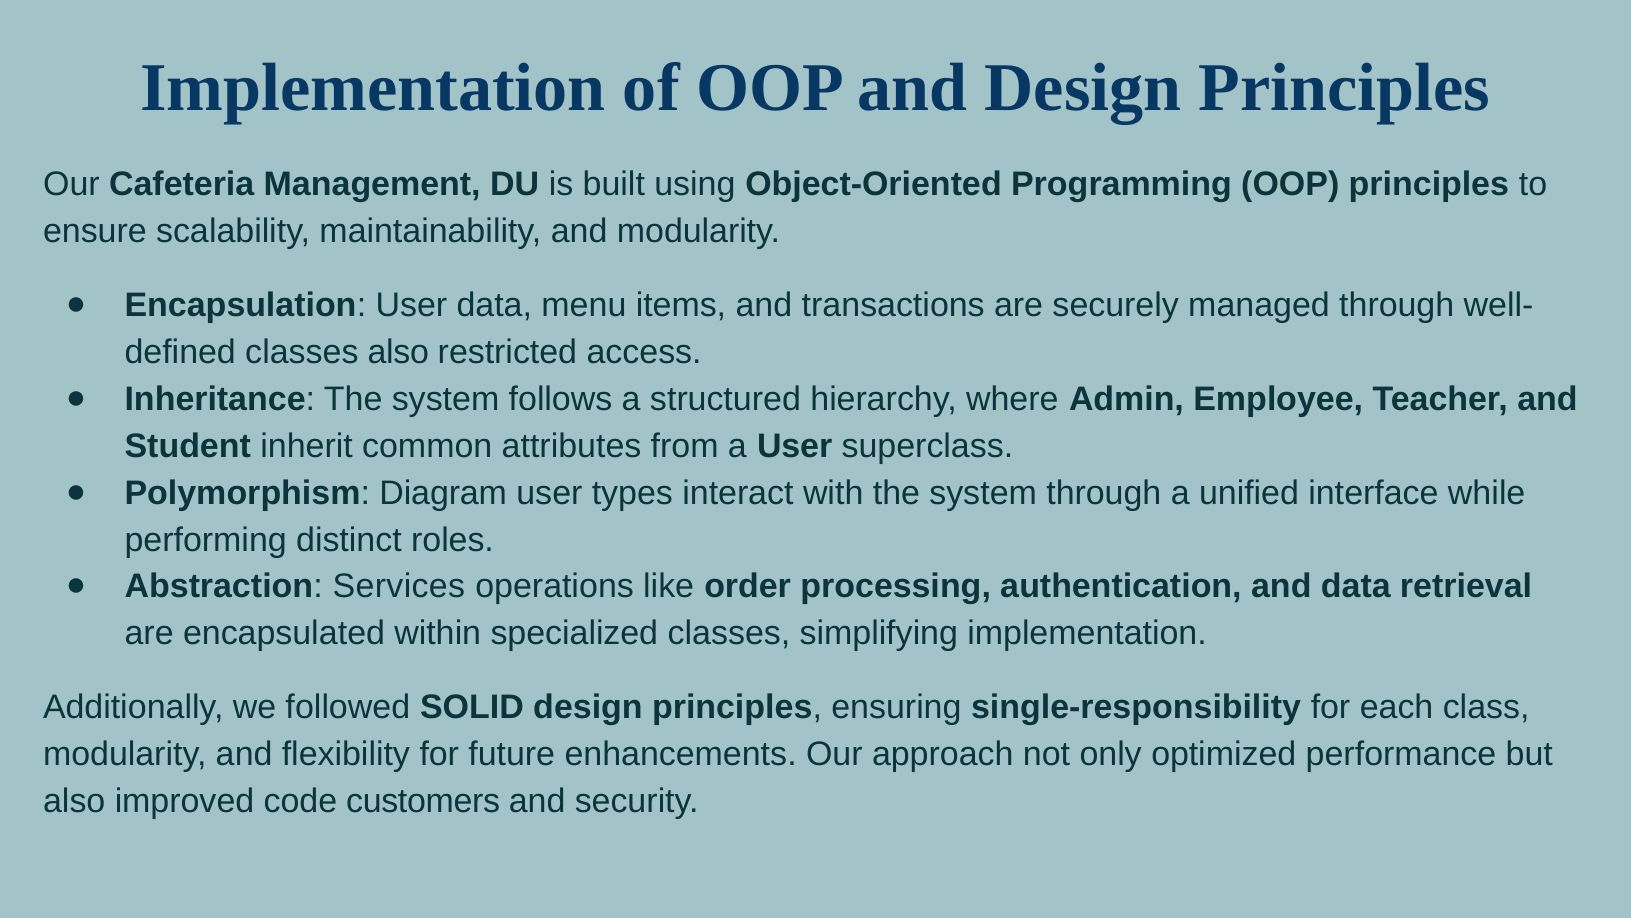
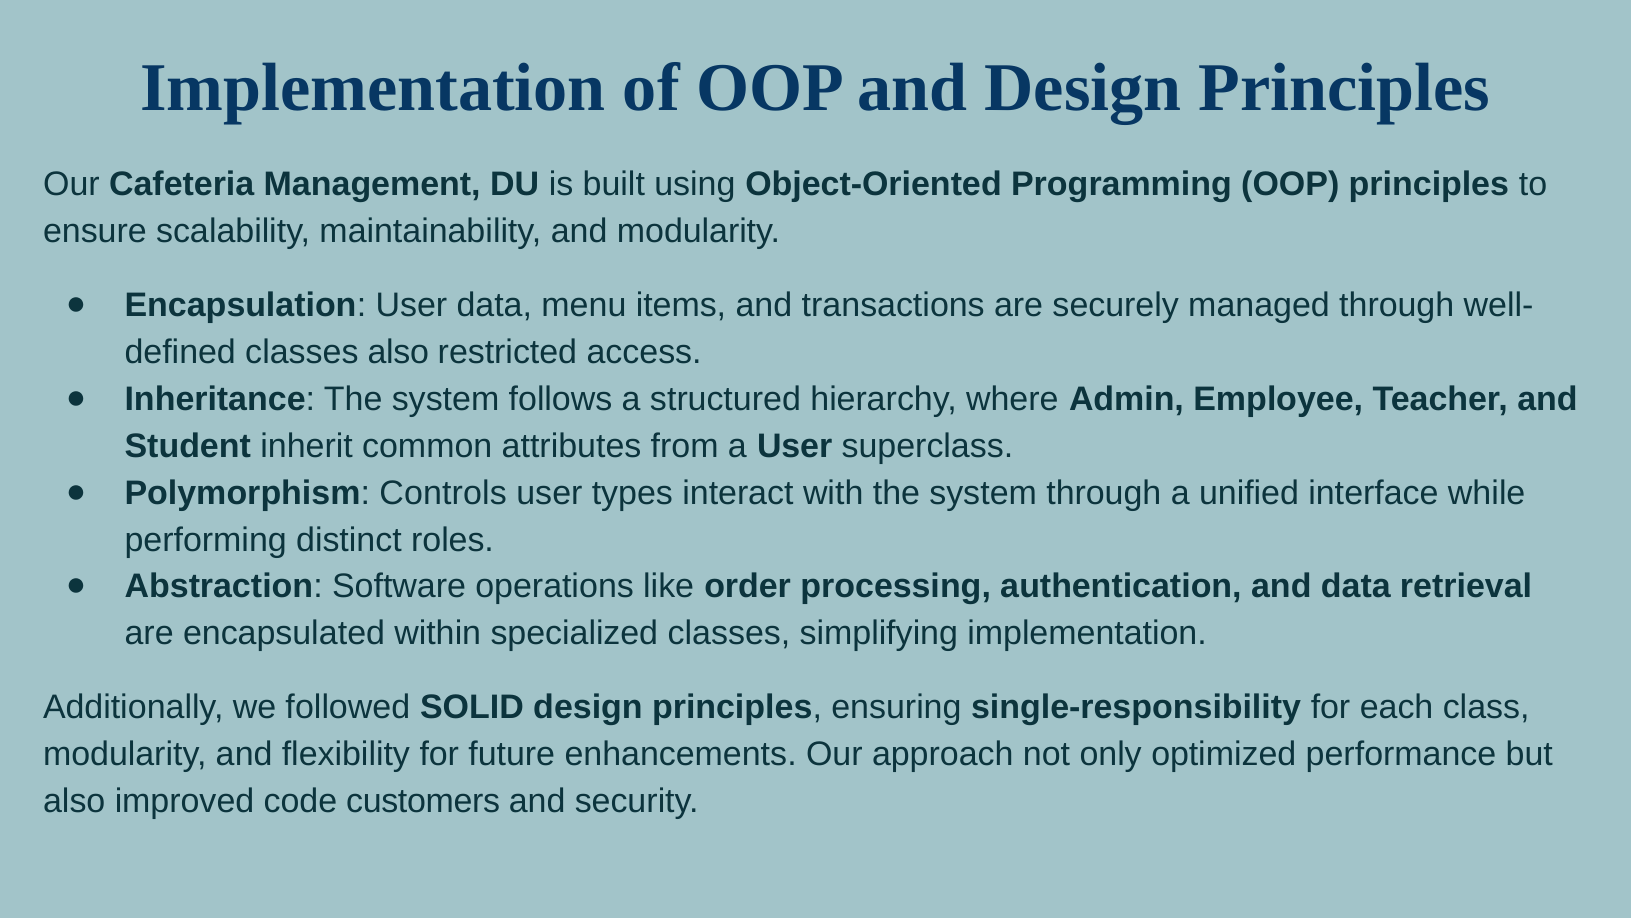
Diagram: Diagram -> Controls (443, 493)
Services: Services -> Software (399, 586)
